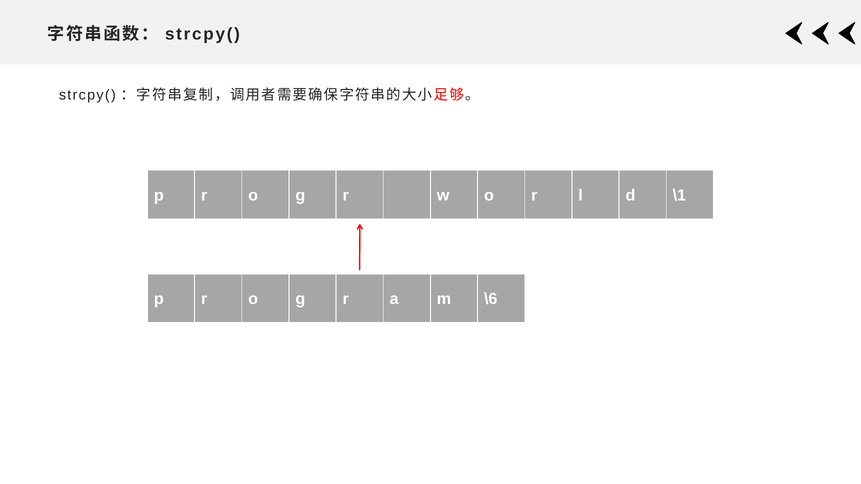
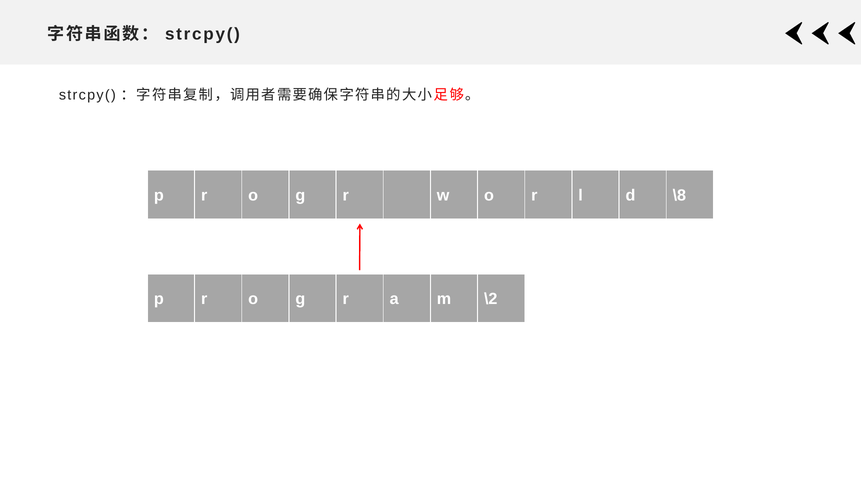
\1: \1 -> \8 (679, 195)
\6: \6 -> \2 (491, 299)
